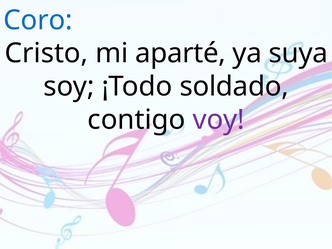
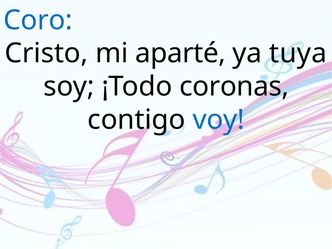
suya: suya -> tuya (298, 53)
soldado: soldado -> coronas (234, 87)
voy colour: purple -> blue (219, 120)
